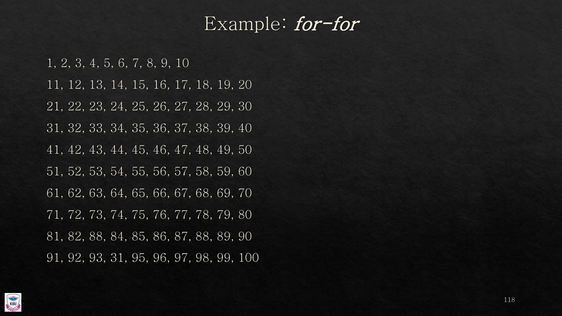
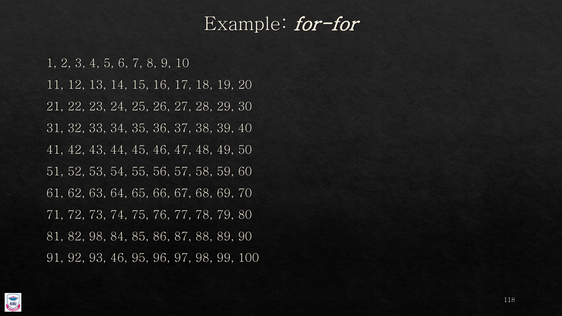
82 88: 88 -> 98 (98, 237)
93 31: 31 -> 46 (119, 258)
